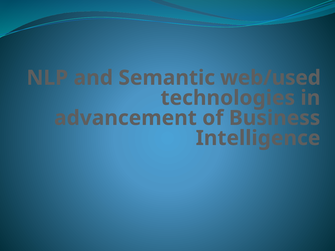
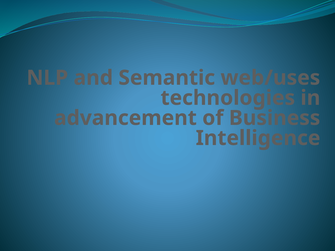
web/used: web/used -> web/uses (270, 78)
